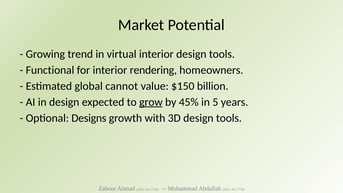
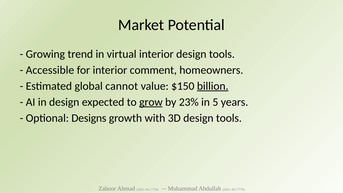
Functional: Functional -> Accessible (50, 70)
rendering: rendering -> comment (153, 70)
billion underline: none -> present (213, 86)
45%: 45% -> 23% (189, 102)
